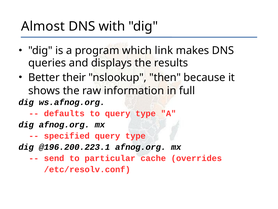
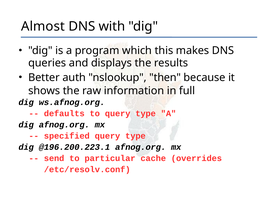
link: link -> this (164, 50)
their: their -> auth (74, 77)
